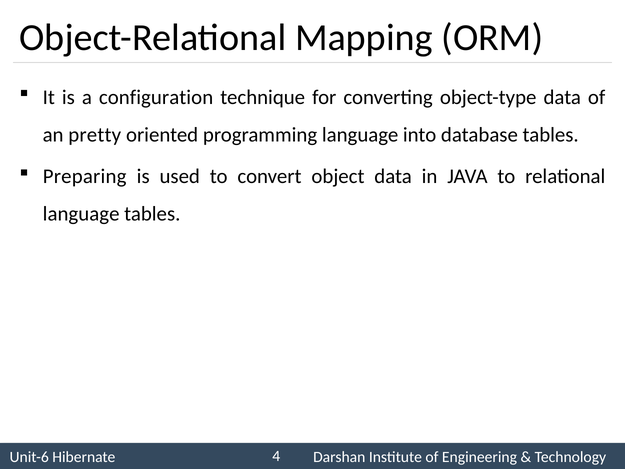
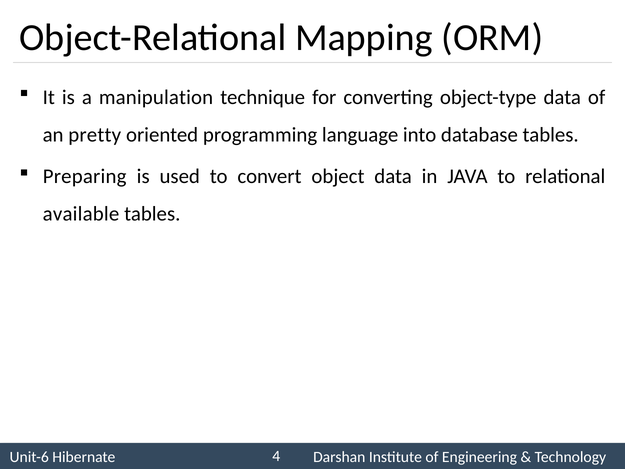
configuration: configuration -> manipulation (156, 97)
language: language -> available (81, 214)
